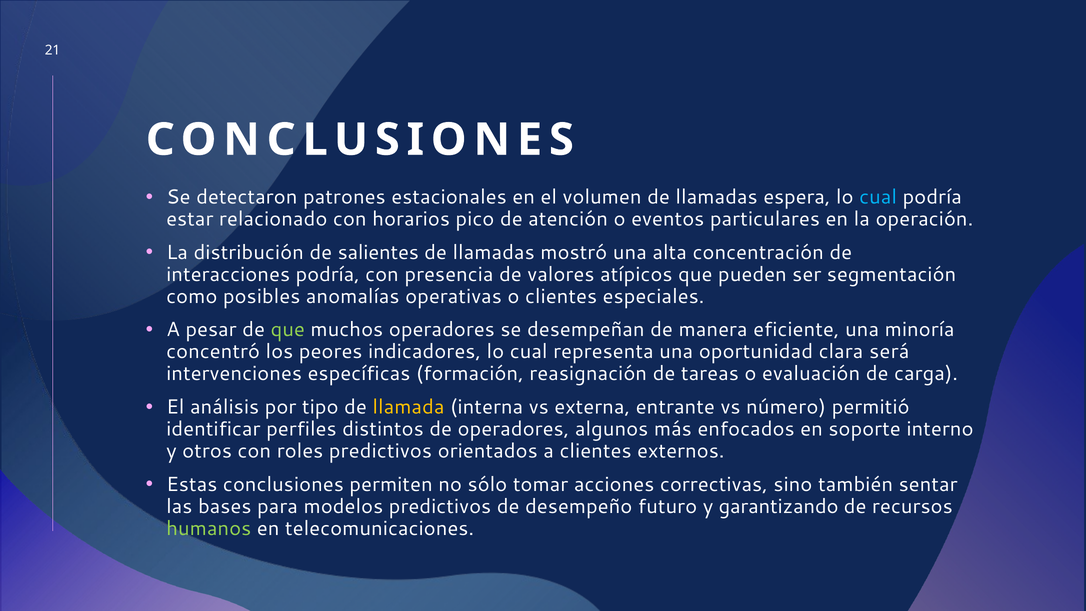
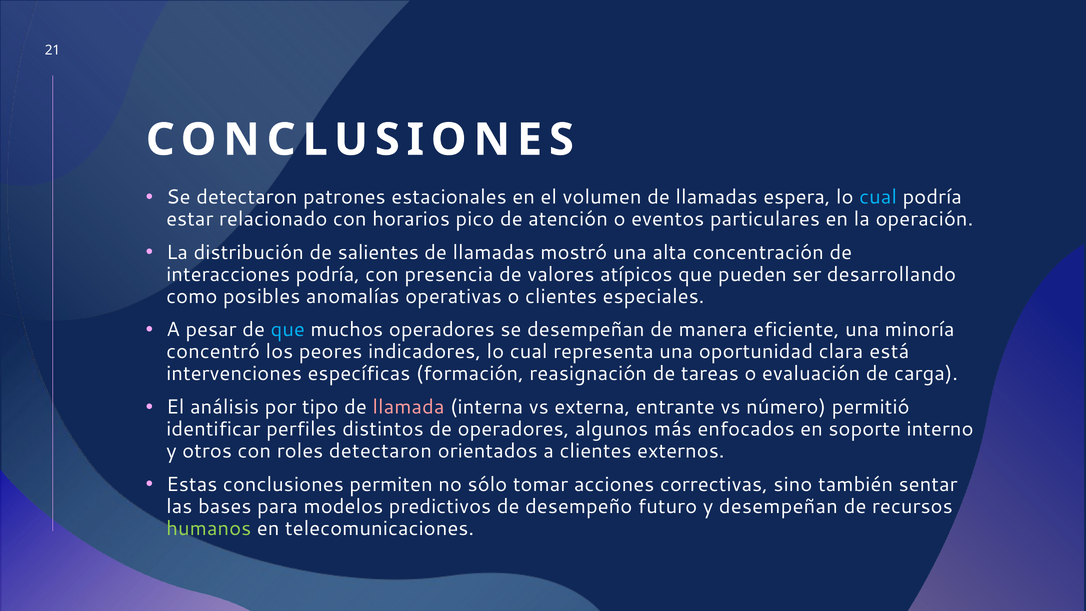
segmentación: segmentación -> desarrollando (891, 274)
que colour: light green -> light blue (288, 330)
será: será -> está (889, 352)
llamada colour: yellow -> pink (408, 407)
roles predictivos: predictivos -> detectaron (380, 451)
y garantizando: garantizando -> desempeñan (778, 506)
